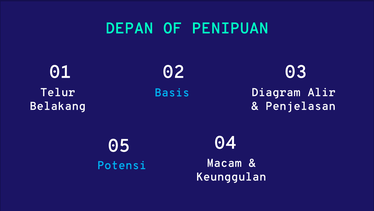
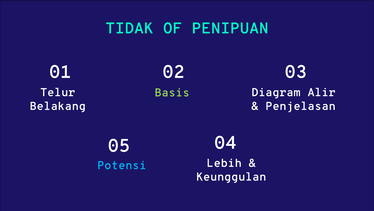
DEPAN: DEPAN -> TIDAK (129, 28)
Basis colour: light blue -> light green (172, 92)
Macam: Macam -> Lebih (224, 163)
